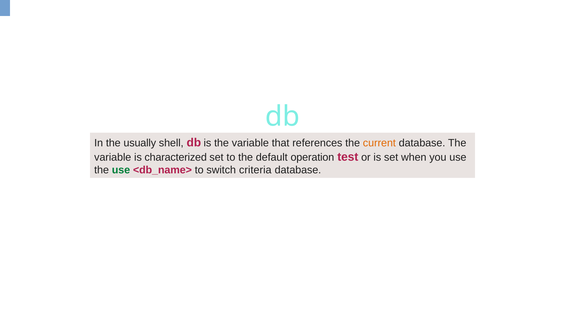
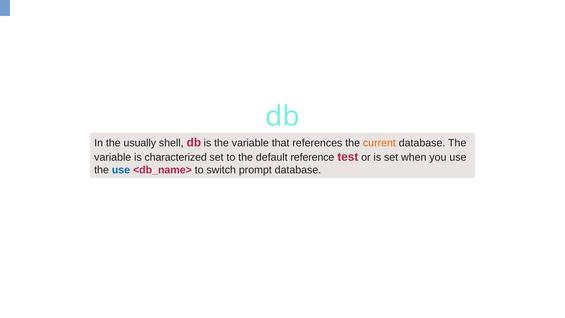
operation: operation -> reference (312, 157)
use colour: green -> blue (121, 170)
criteria: criteria -> prompt (255, 170)
